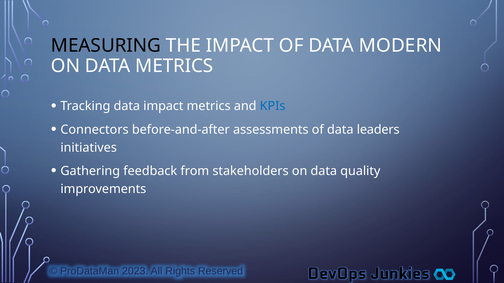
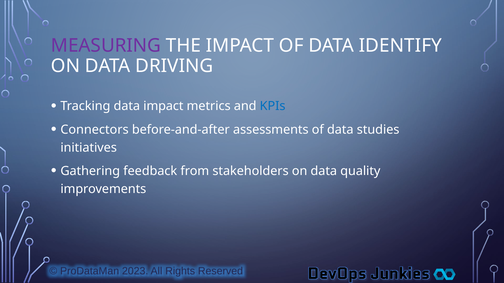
MEASURING colour: black -> purple (106, 46)
MODERN: MODERN -> IDENTIFY (400, 46)
DATA METRICS: METRICS -> DRIVING (174, 66)
leaders: leaders -> studies (378, 130)
